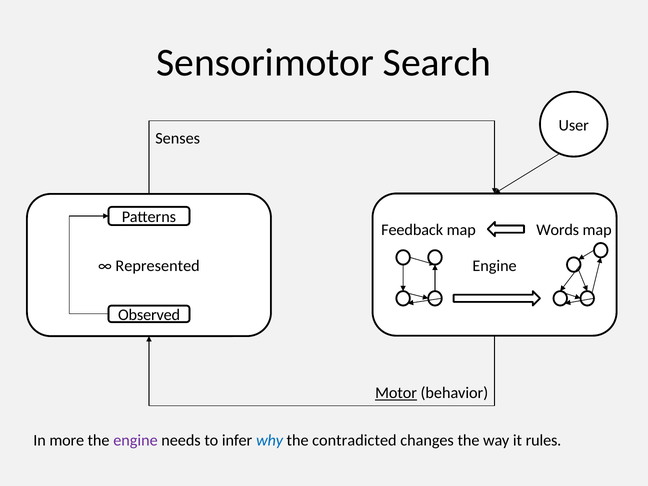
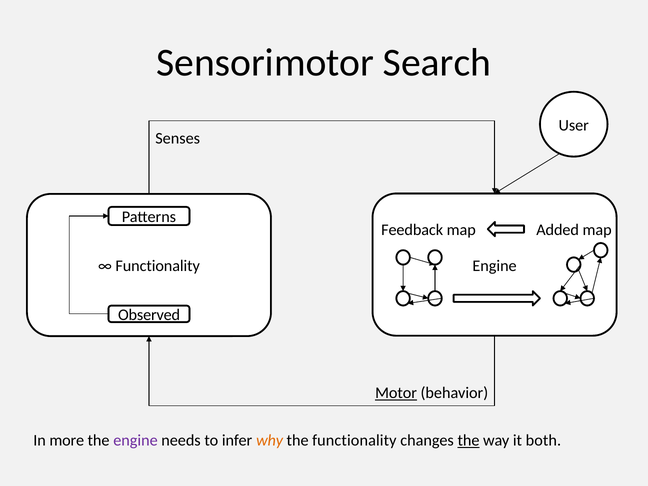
Words: Words -> Added (558, 230)
Represented: Represented -> Functionality (158, 266)
why colour: blue -> orange (270, 441)
the contradicted: contradicted -> functionality (354, 441)
the underline: none -> present (468, 441)
rules: rules -> both (543, 441)
